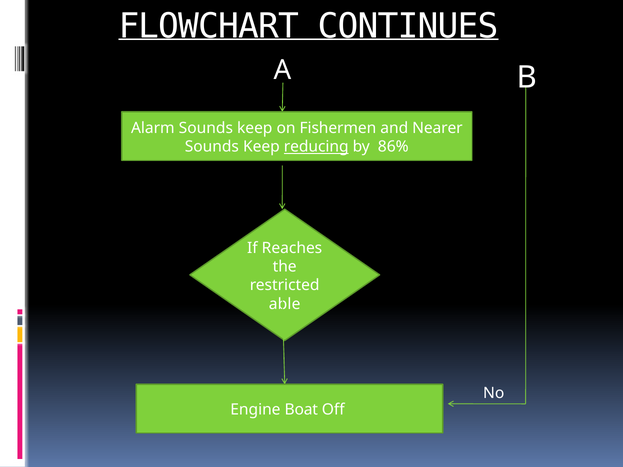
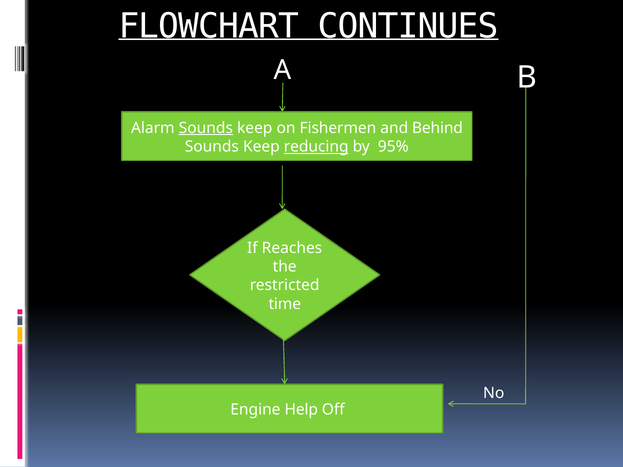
Sounds underline: none -> present (206, 128)
Nearer: Nearer -> Behind (437, 128)
86%: 86% -> 95% (393, 147)
able: able -> time (285, 304)
Boat: Boat -> Help (301, 410)
